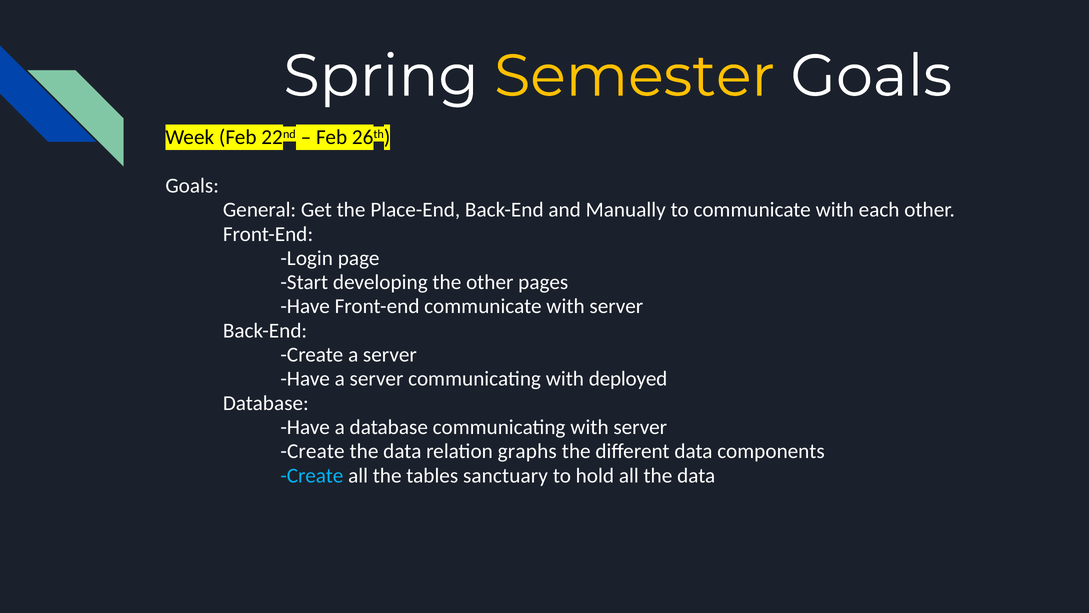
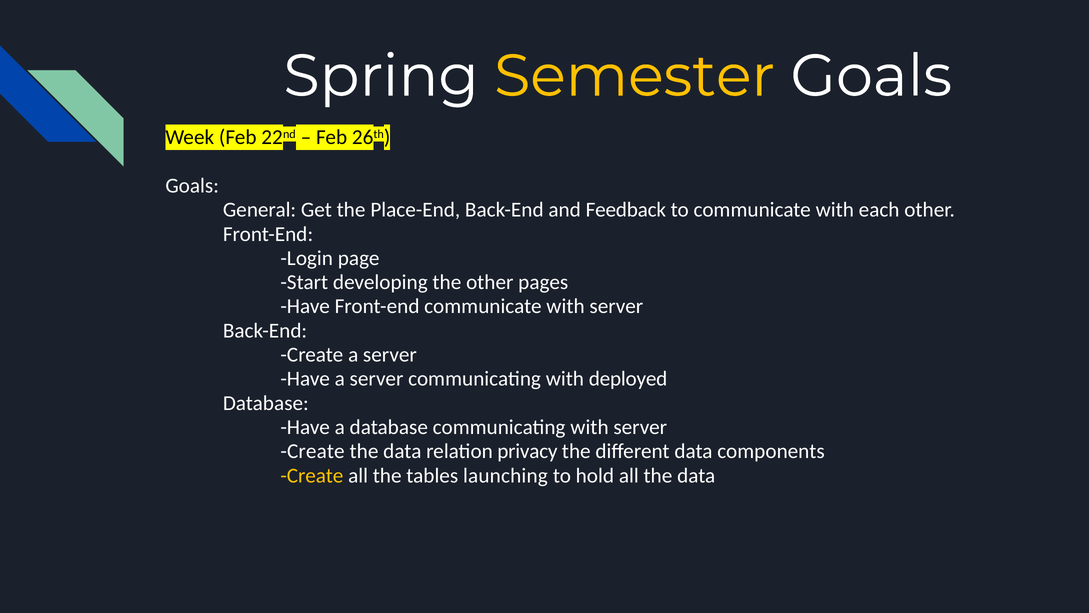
Manually: Manually -> Feedback (626, 210)
graphs: graphs -> privacy (527, 451)
Create colour: light blue -> yellow (312, 475)
sanctuary: sanctuary -> launching (505, 475)
